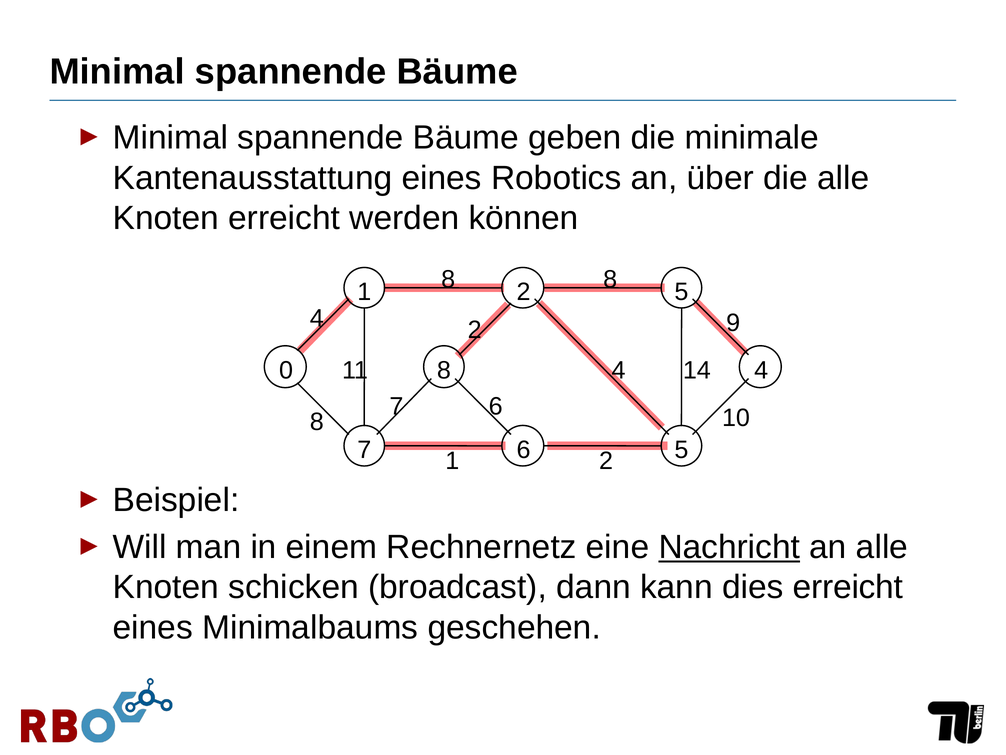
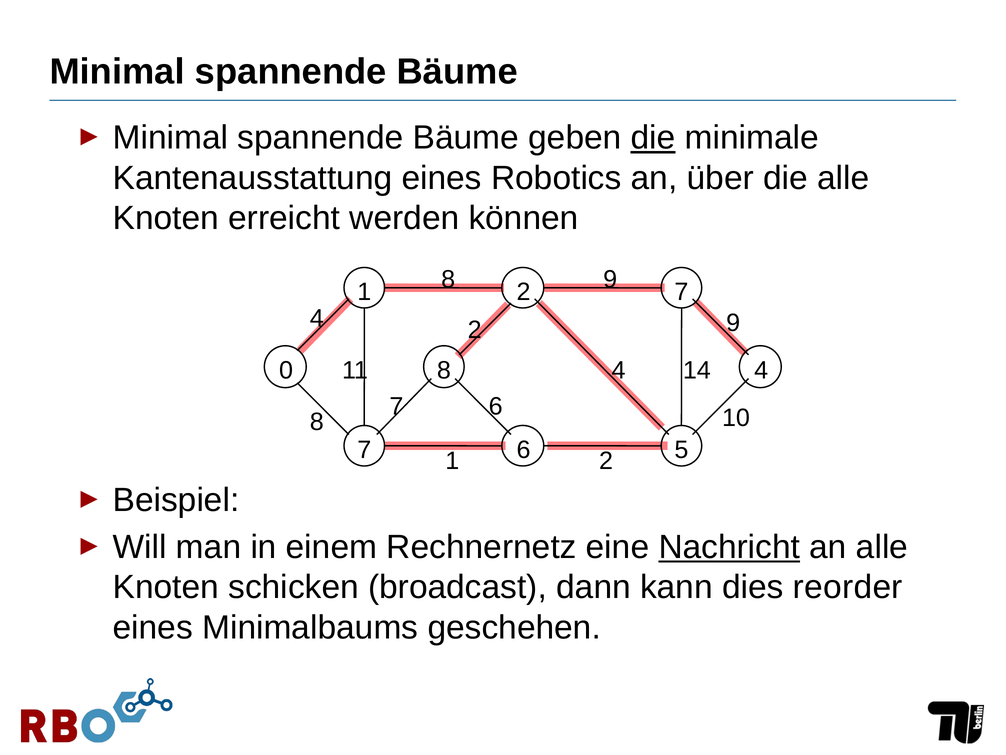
die underline: none -> present (653, 138)
8 8: 8 -> 9 (610, 279)
2 5: 5 -> 7 (681, 292)
dies erreicht: erreicht -> reorder (848, 587)
